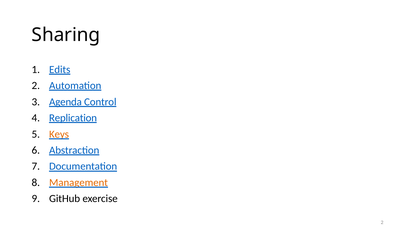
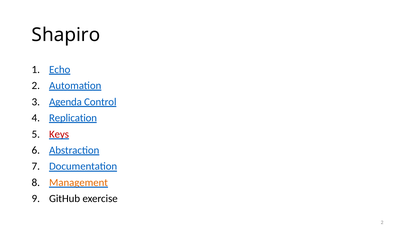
Sharing: Sharing -> Shapiro (66, 35)
Edits: Edits -> Echo (60, 70)
Keys colour: orange -> red (59, 134)
